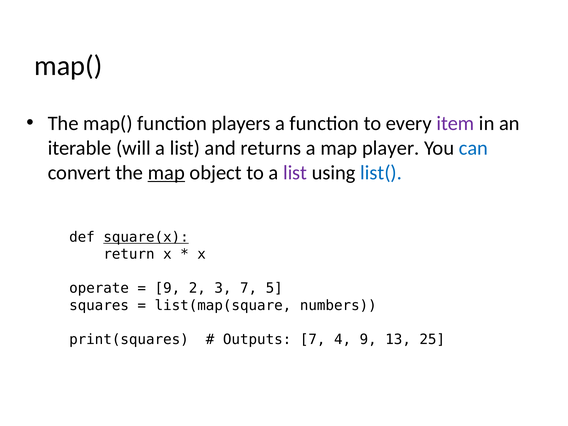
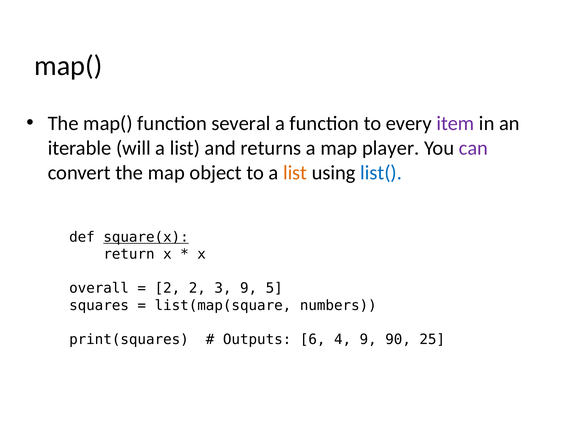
players: players -> several (241, 123)
can colour: blue -> purple (473, 148)
map underline: present -> none (166, 173)
list colour: purple -> orange (295, 173)
operate: operate -> overall (99, 288)
9: 9 -> 2 (167, 288)
3 7: 7 -> 9 (249, 288)
Outputs 7: 7 -> 6 (313, 339)
13: 13 -> 90 (398, 339)
